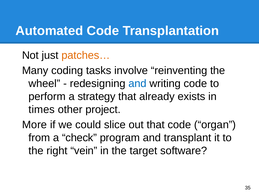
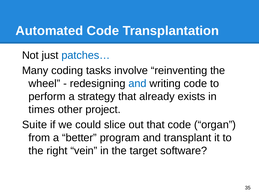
patches… colour: orange -> blue (86, 55)
More: More -> Suite (35, 124)
check: check -> better (79, 137)
